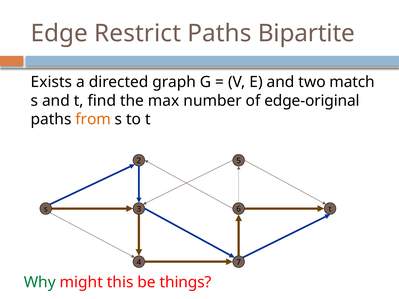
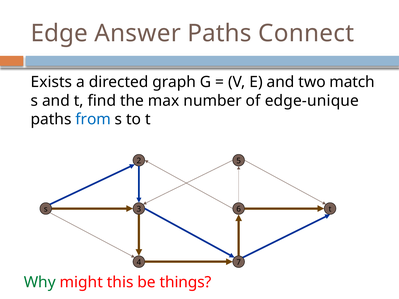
Restrict: Restrict -> Answer (138, 33)
Bipartite: Bipartite -> Connect (306, 33)
edge-original: edge-original -> edge-unique (312, 101)
from colour: orange -> blue (93, 119)
